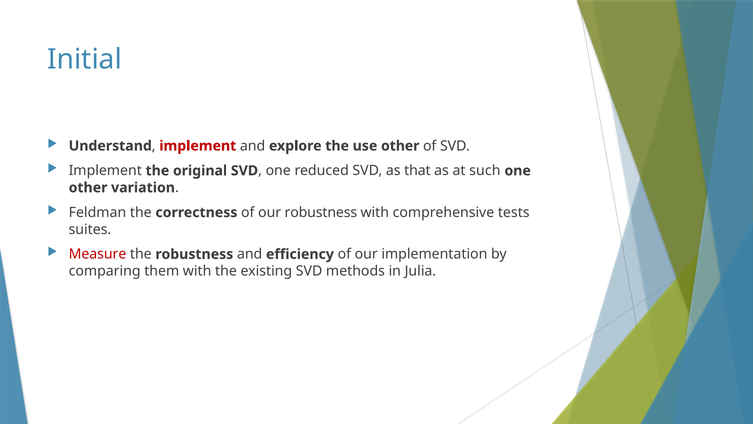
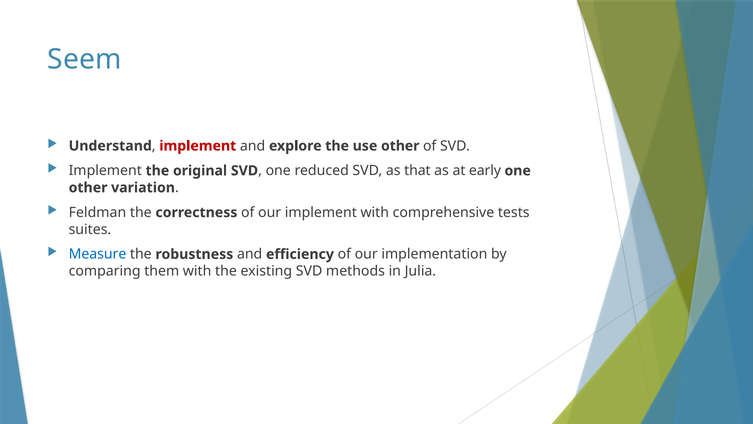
Initial: Initial -> Seem (85, 59)
such: such -> early (485, 171)
our robustness: robustness -> implement (321, 212)
Measure colour: red -> blue (97, 254)
